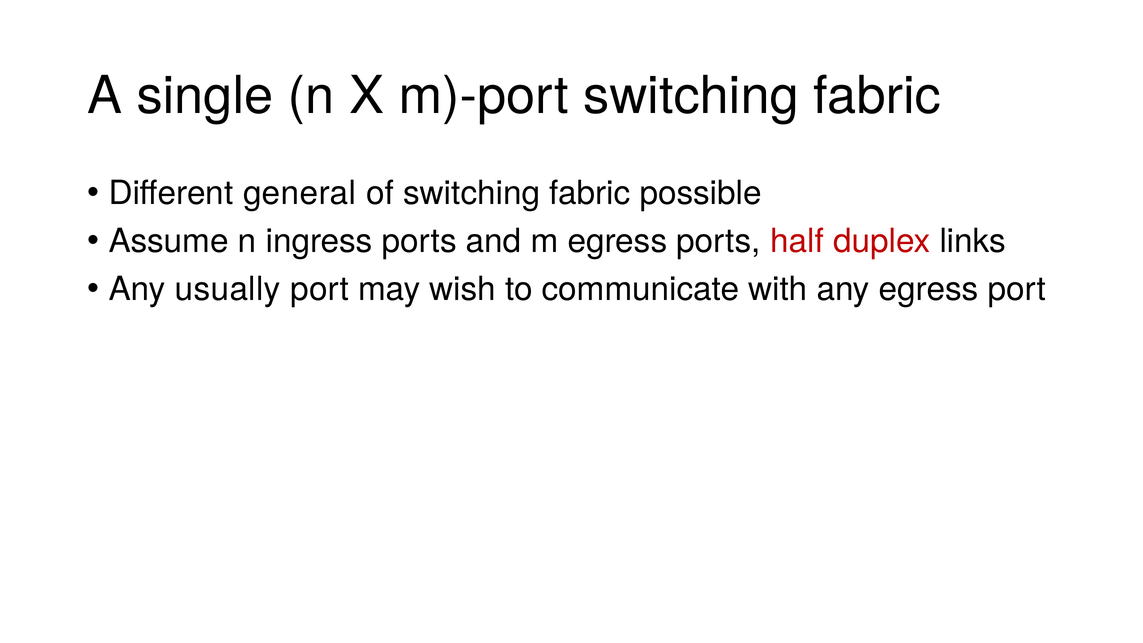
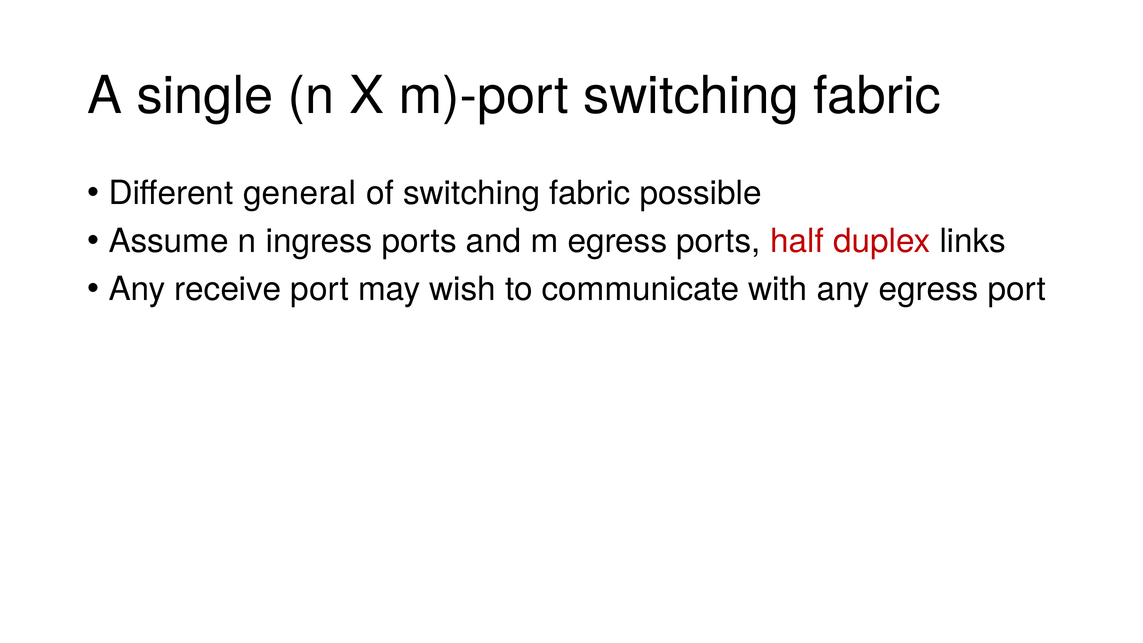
usually: usually -> receive (228, 289)
